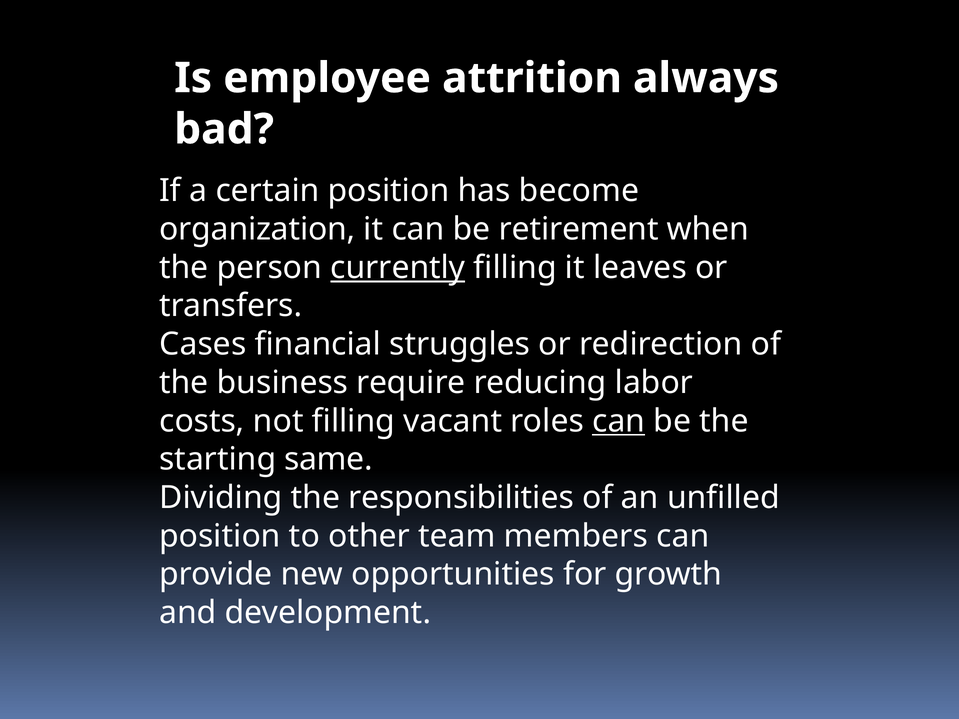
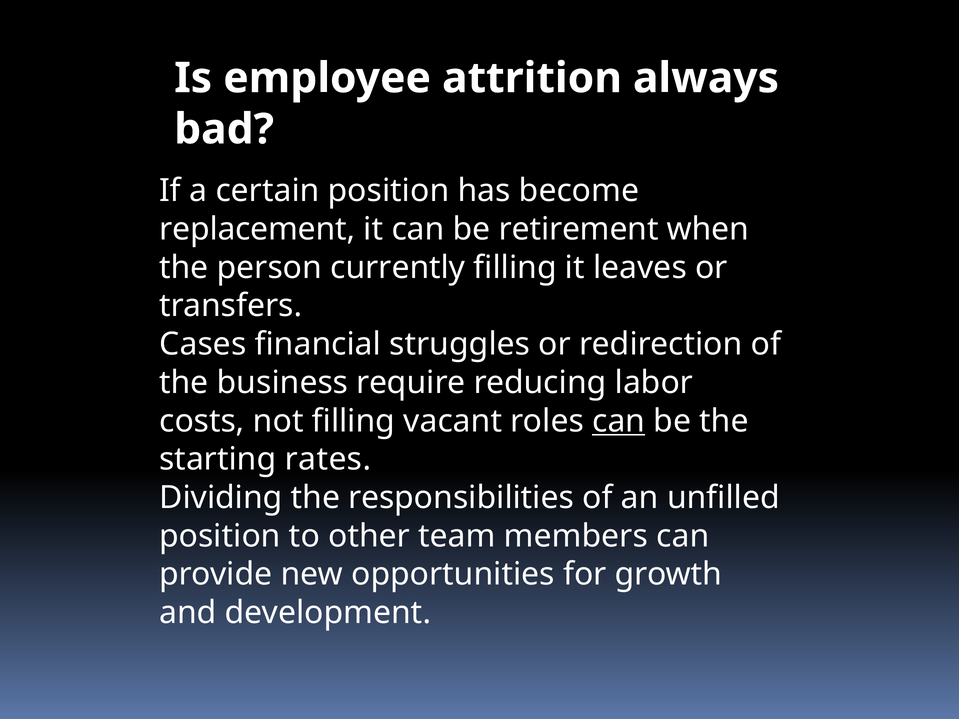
organization: organization -> replacement (257, 229)
currently underline: present -> none (398, 268)
same: same -> rates (328, 459)
